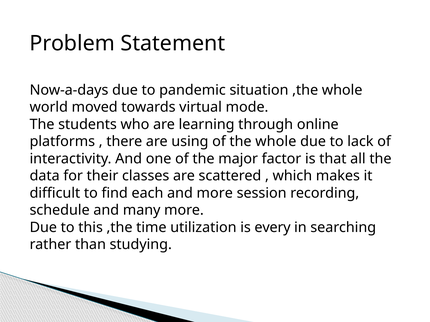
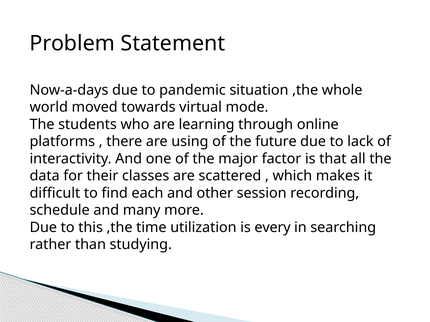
the whole: whole -> future (276, 142)
and more: more -> other (215, 193)
